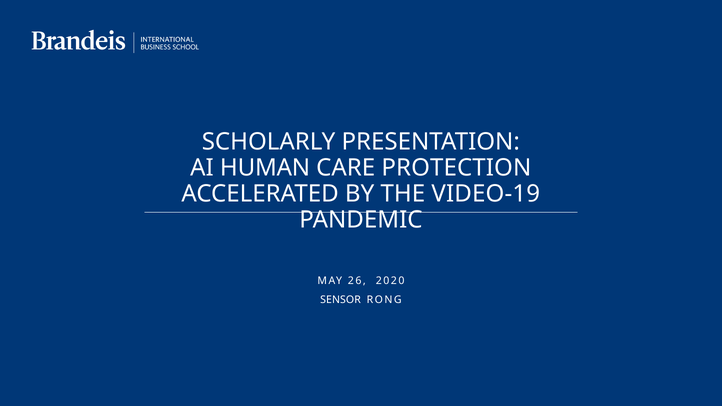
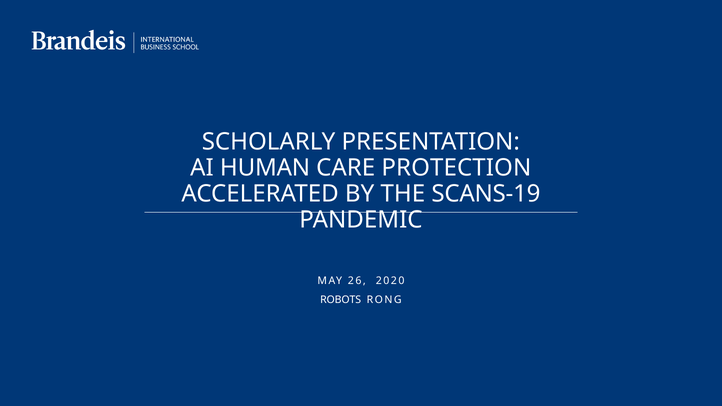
VIDEO-19: VIDEO-19 -> SCANS-19 (486, 194)
SENSOR: SENSOR -> ROBOTS (341, 300)
